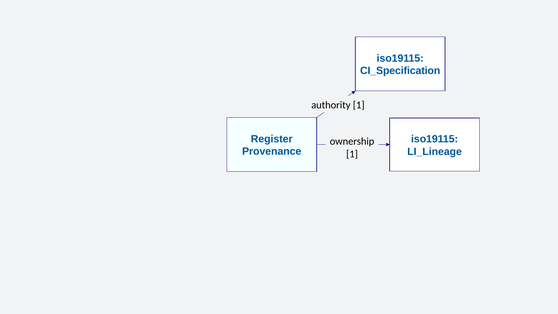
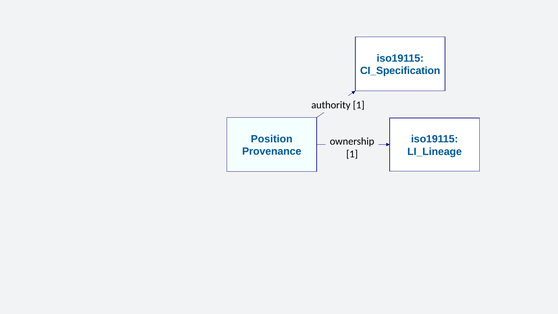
Register: Register -> Position (272, 139)
